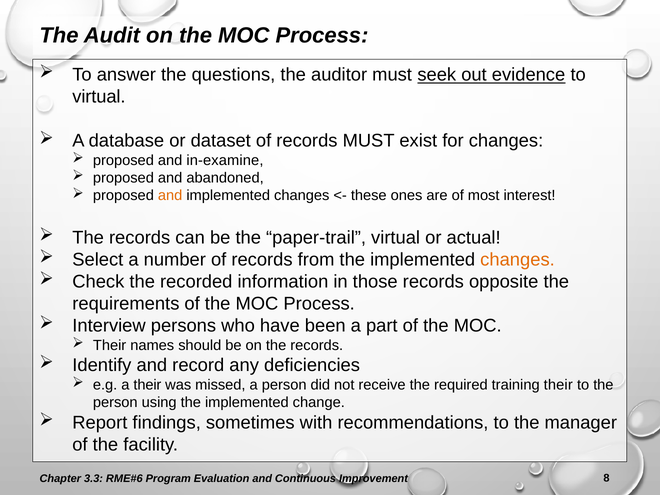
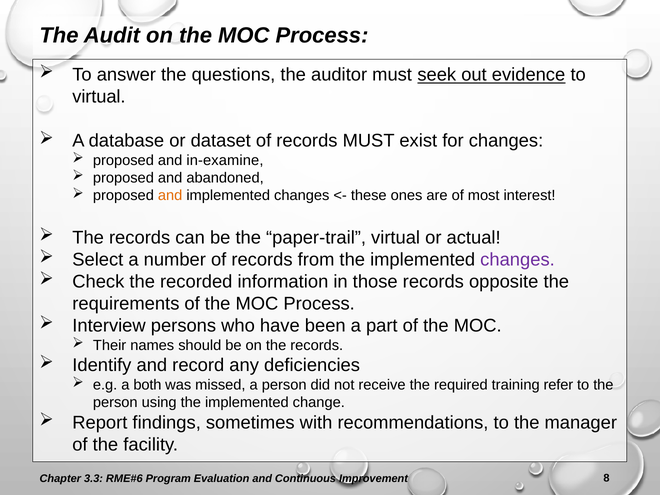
changes colour: orange -> purple (518, 260)
a their: their -> both (147, 385)
training their: their -> refer (558, 385)
